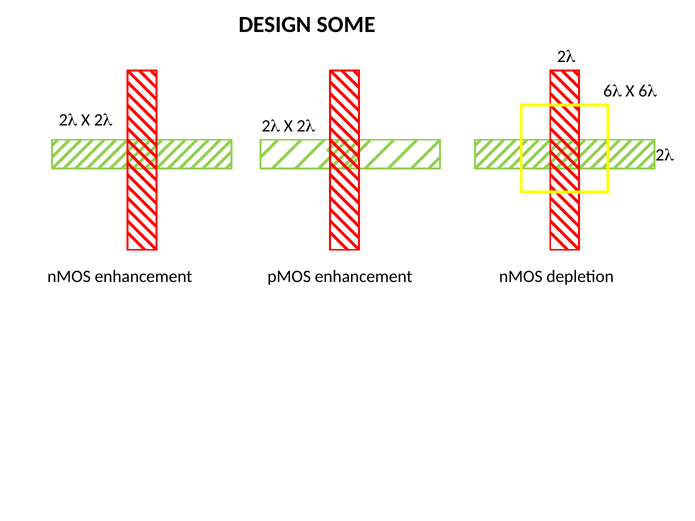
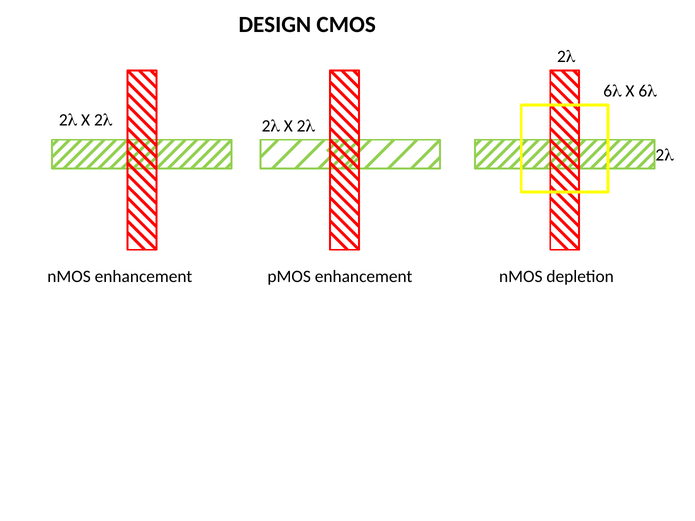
SOME: SOME -> CMOS (346, 25)
